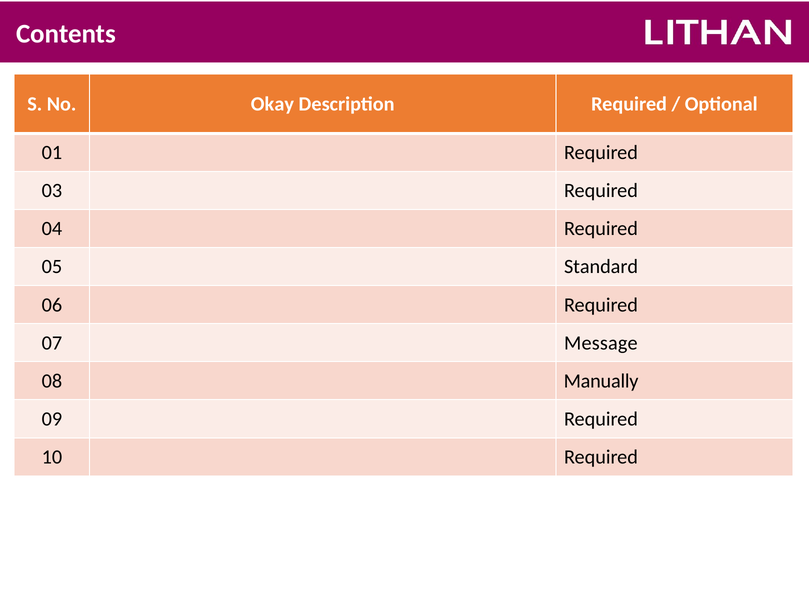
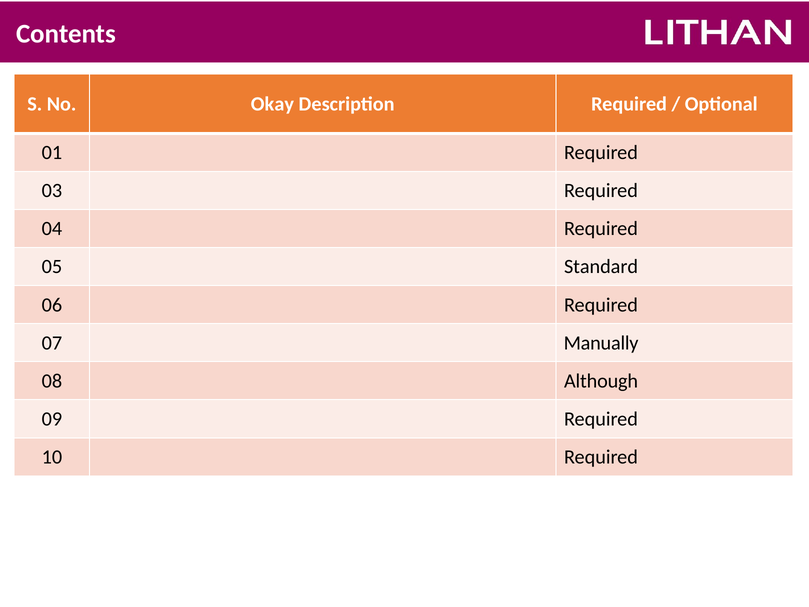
Message: Message -> Manually (601, 343)
Manually: Manually -> Although (601, 381)
